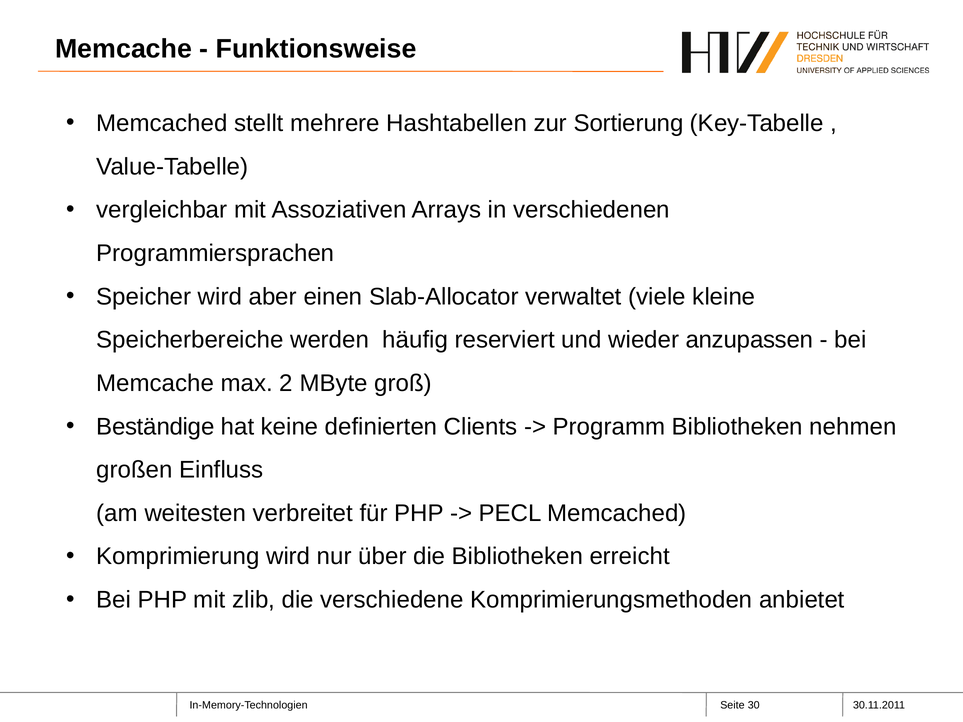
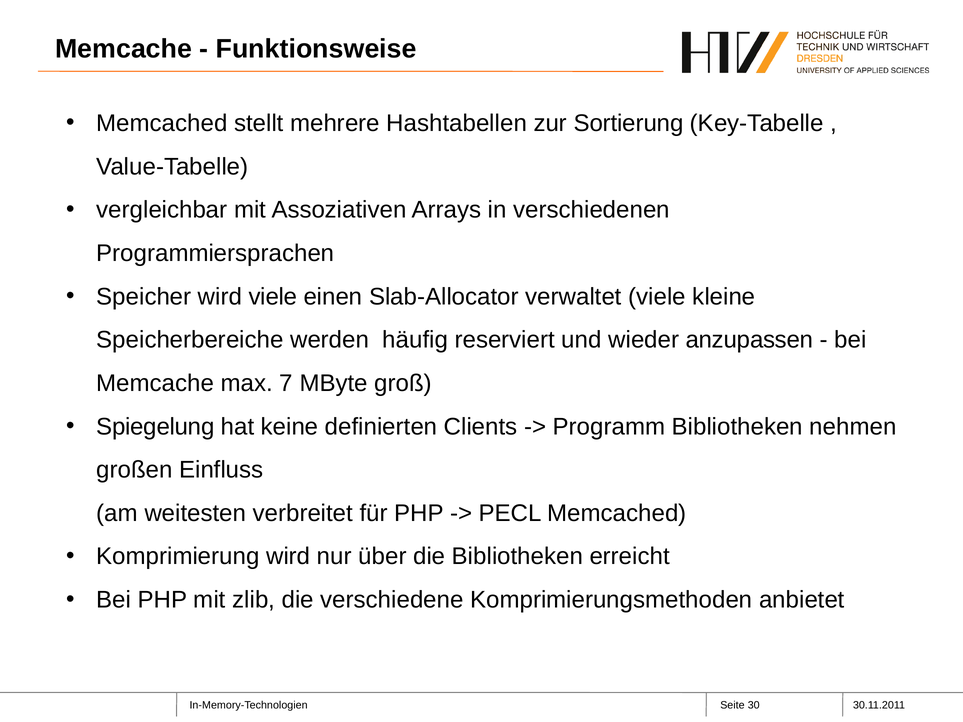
wird aber: aber -> viele (273, 297)
2: 2 -> 7 (286, 383)
Beständige: Beständige -> Spiegelung (155, 427)
